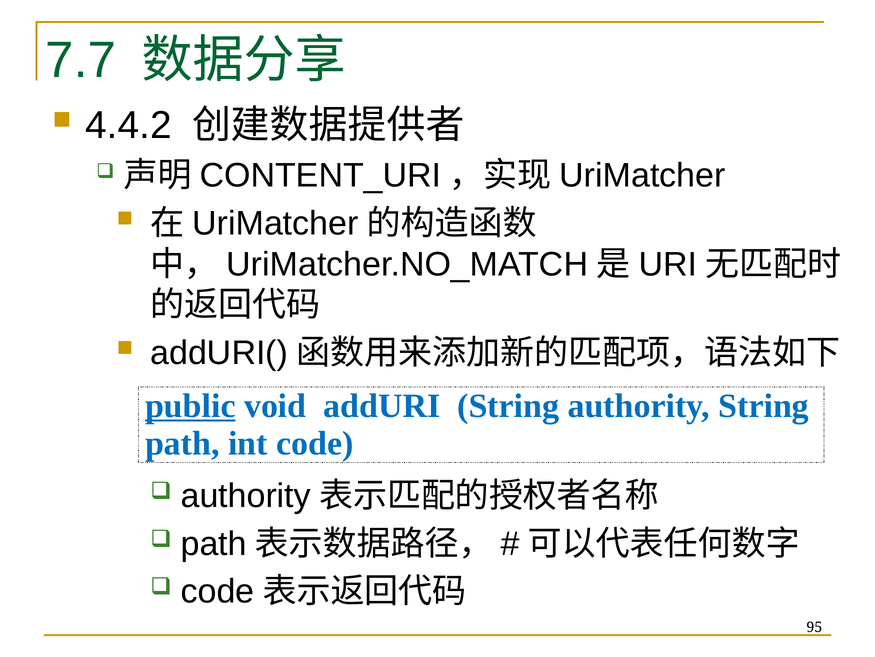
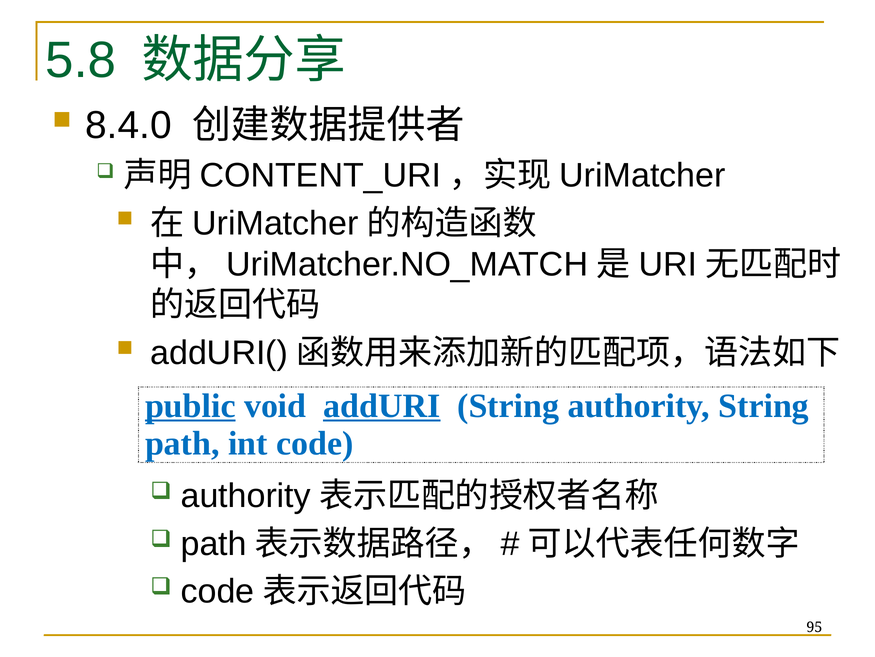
7.7: 7.7 -> 5.8 (81, 60)
4.4.2: 4.4.2 -> 8.4.0 (129, 125)
addURI underline: none -> present (382, 406)
